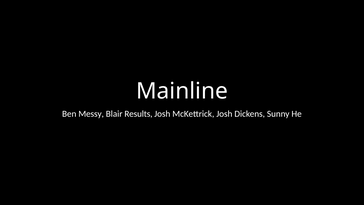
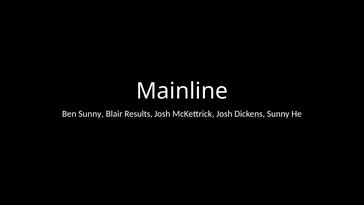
Ben Messy: Messy -> Sunny (91, 114)
